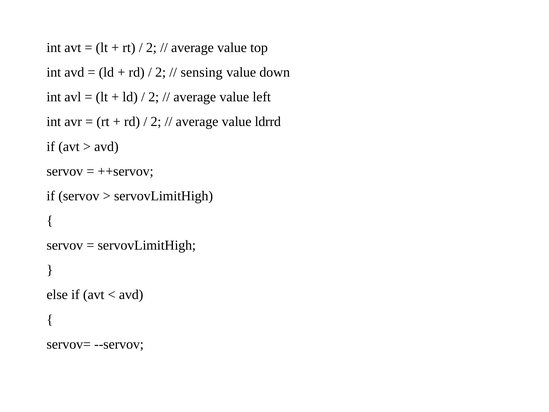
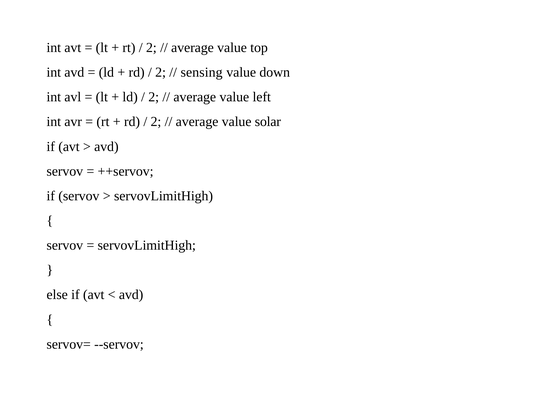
ldrrd: ldrrd -> solar (268, 122)
